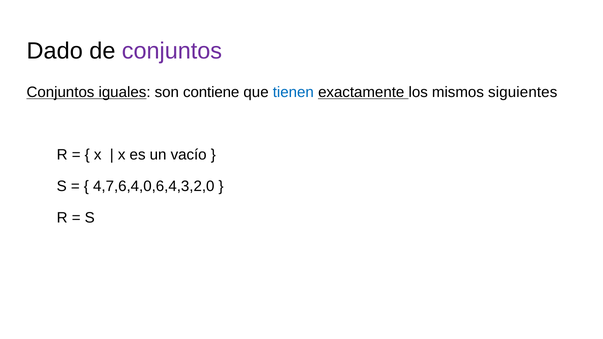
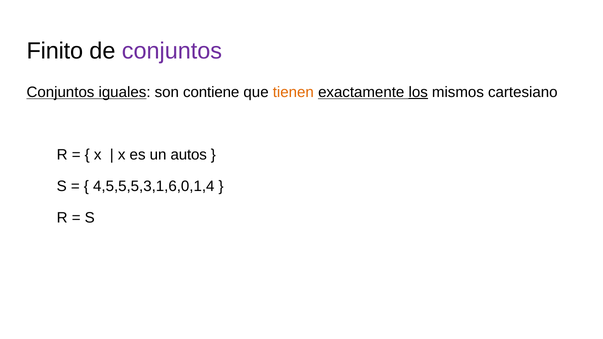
Dado: Dado -> Finito (55, 51)
tienen colour: blue -> orange (293, 92)
los underline: none -> present (418, 92)
siguientes: siguientes -> cartesiano (523, 92)
vacío: vacío -> autos (189, 155)
4,7,6,4,0,6,4,3,2,0: 4,7,6,4,0,6,4,3,2,0 -> 4,5,5,5,3,1,6,0,1,4 (154, 187)
